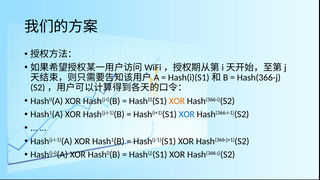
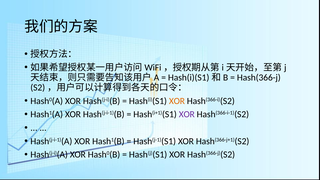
XOR colour: blue -> purple (187, 114)
